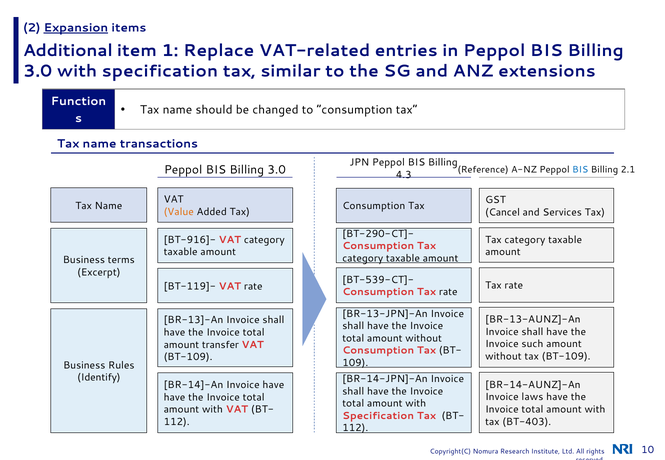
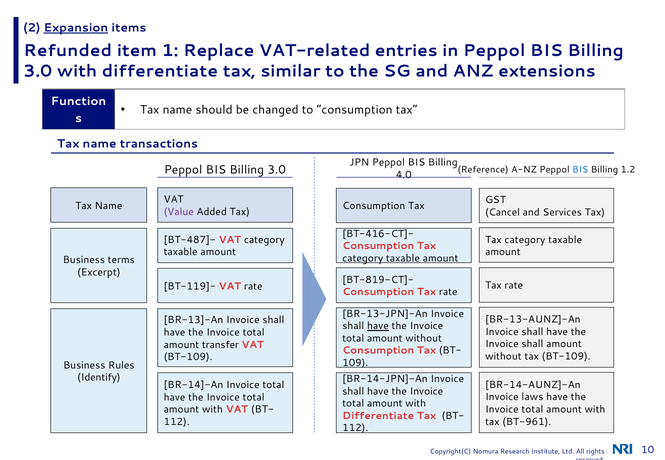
Additional: Additional -> Refunded (68, 51)
3.0 with specification: specification -> differentiate (160, 71)
2.1: 2.1 -> 1.2 (628, 170)
4.3: 4.3 -> 4.0 (404, 175)
Value colour: orange -> purple (179, 212)
BT-290-CT]-: BT-290-CT]- -> BT-416-CT]- (378, 234)
BT-916]-: BT-916]- -> BT-487]- (190, 240)
BT-539-CT]-: BT-539-CT]- -> BT-819-CT]- (378, 280)
have underline: none -> present (378, 326)
such: such -> shall (532, 344)
BR-14]-An Invoice have: have -> total (273, 385)
Specification: Specification -> Differentiate (378, 416)
BT-403: BT-403 -> BT-961 (527, 422)
